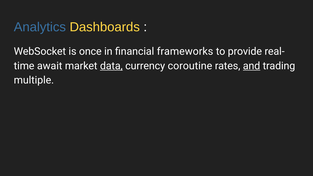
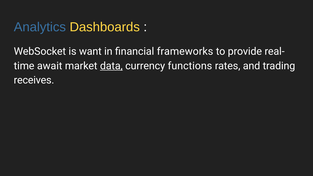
once: once -> want (90, 51)
coroutine: coroutine -> functions (190, 66)
and underline: present -> none (252, 66)
multiple: multiple -> receives (34, 80)
